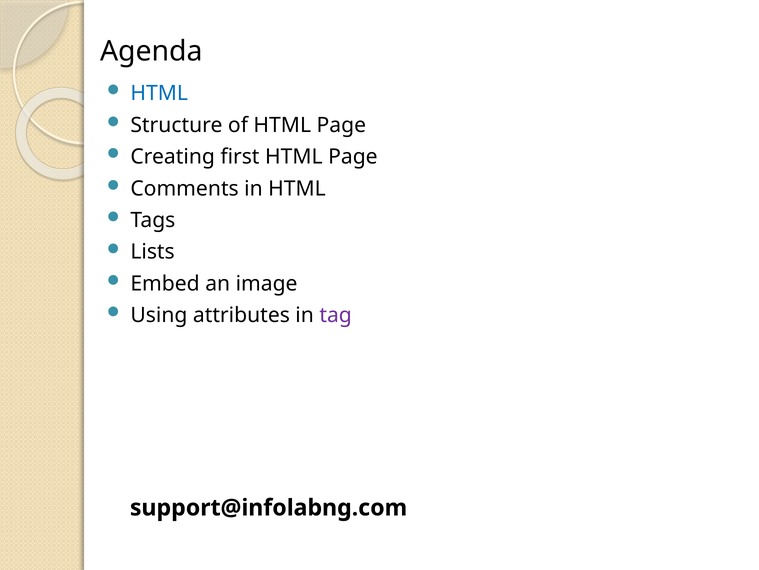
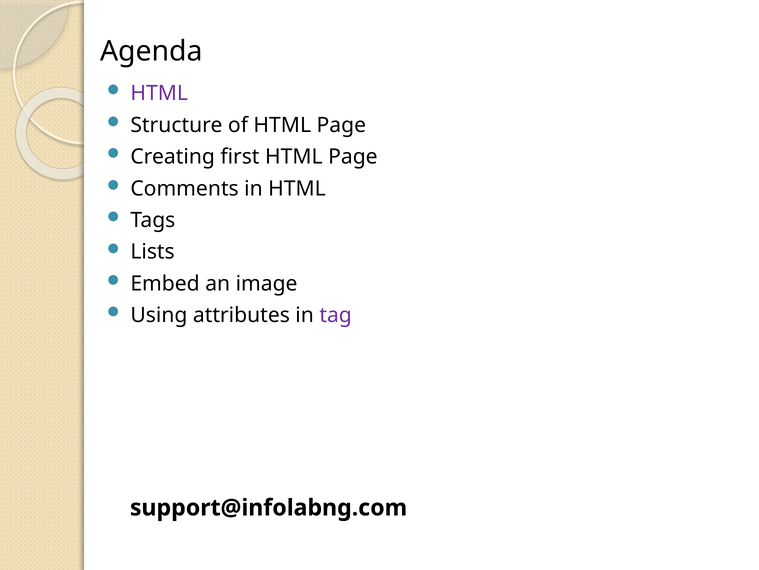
HTML colour: blue -> purple (159, 93)
